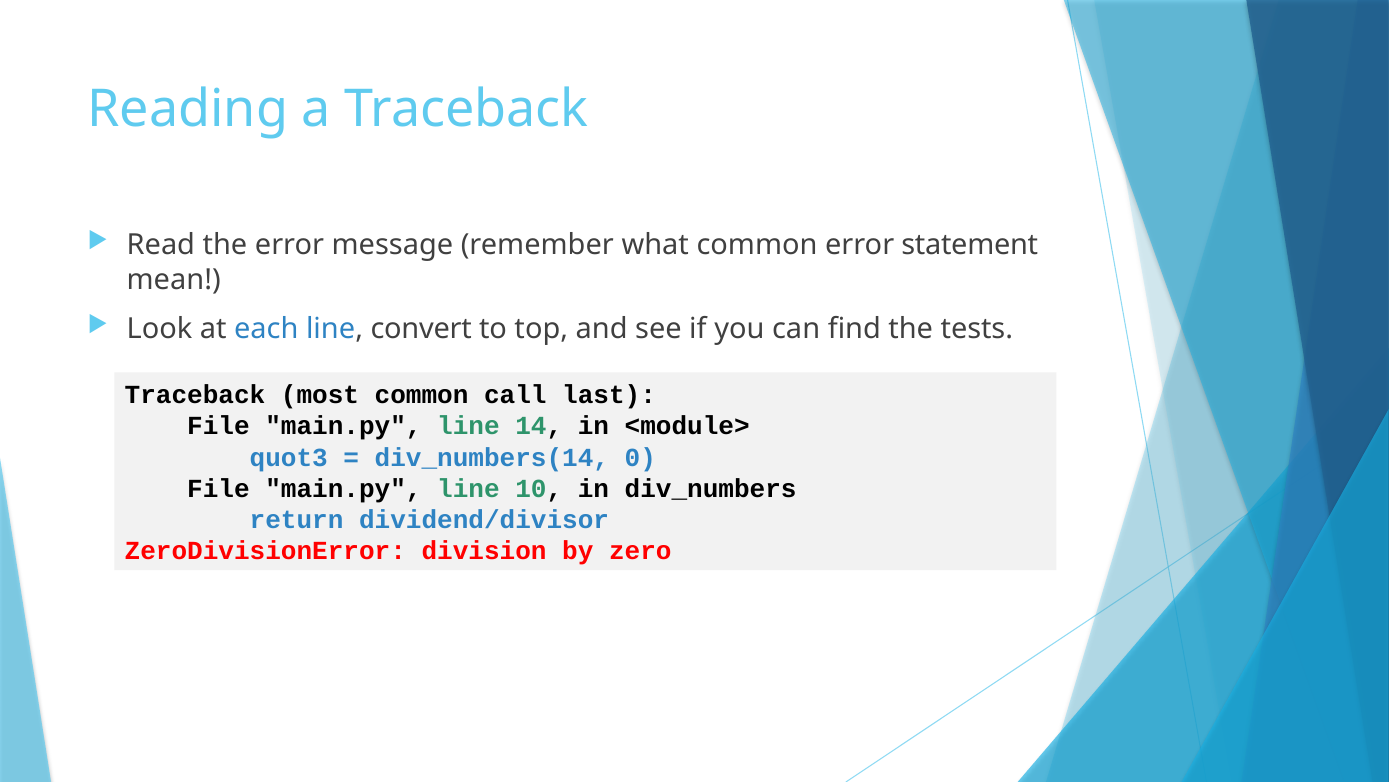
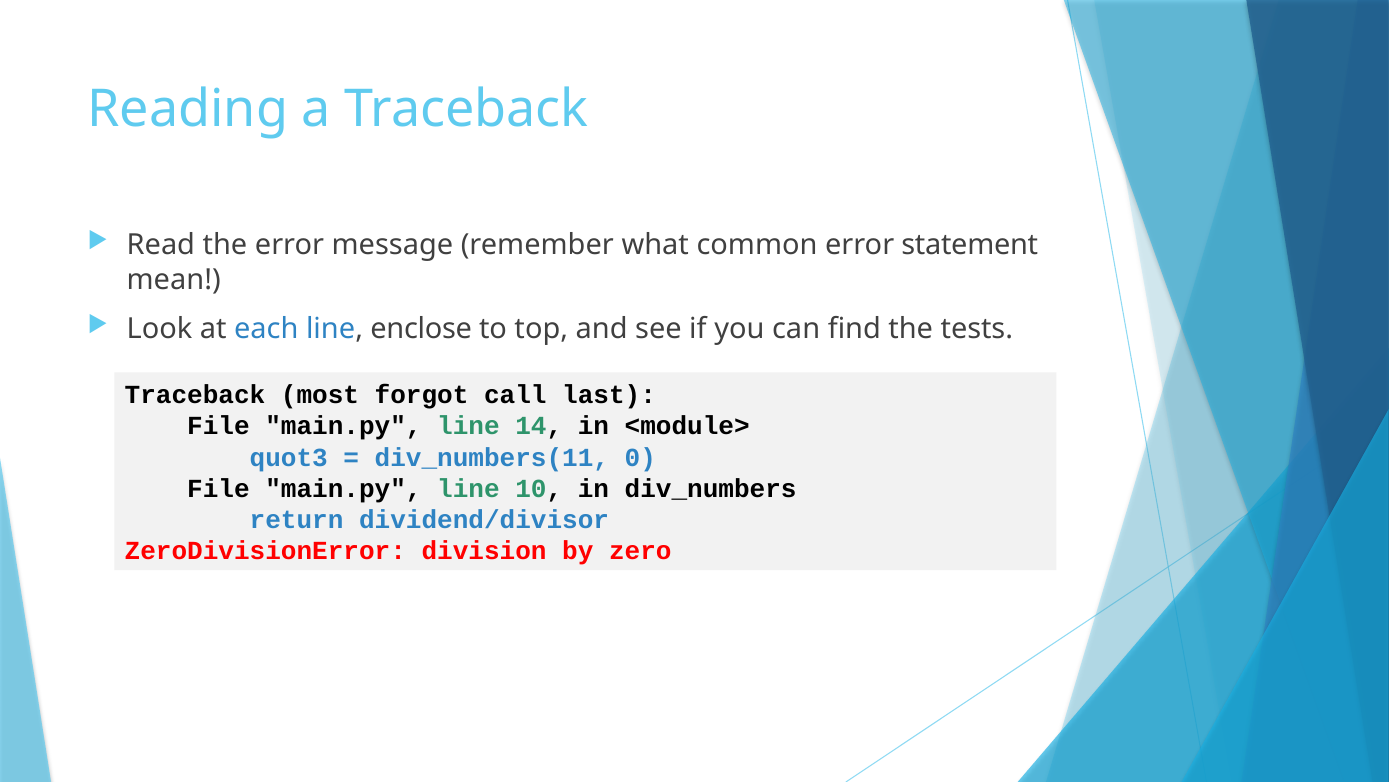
convert: convert -> enclose (421, 328)
most common: common -> forgot (422, 395)
div_numbers(14: div_numbers(14 -> div_numbers(11 (492, 457)
